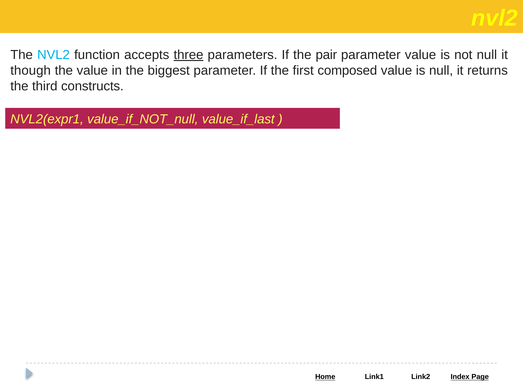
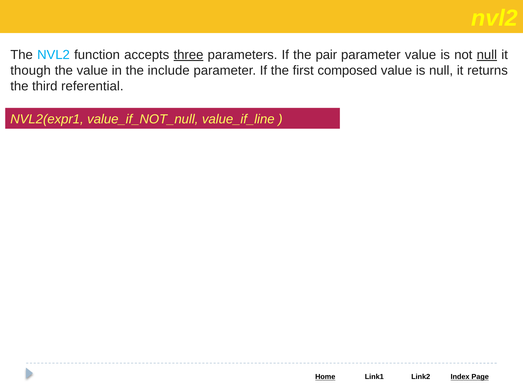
null underline: none -> present (487, 55)
biggest: biggest -> include (169, 71)
constructs: constructs -> referential (92, 86)
value_if_last: value_if_last -> value_if_line (238, 119)
